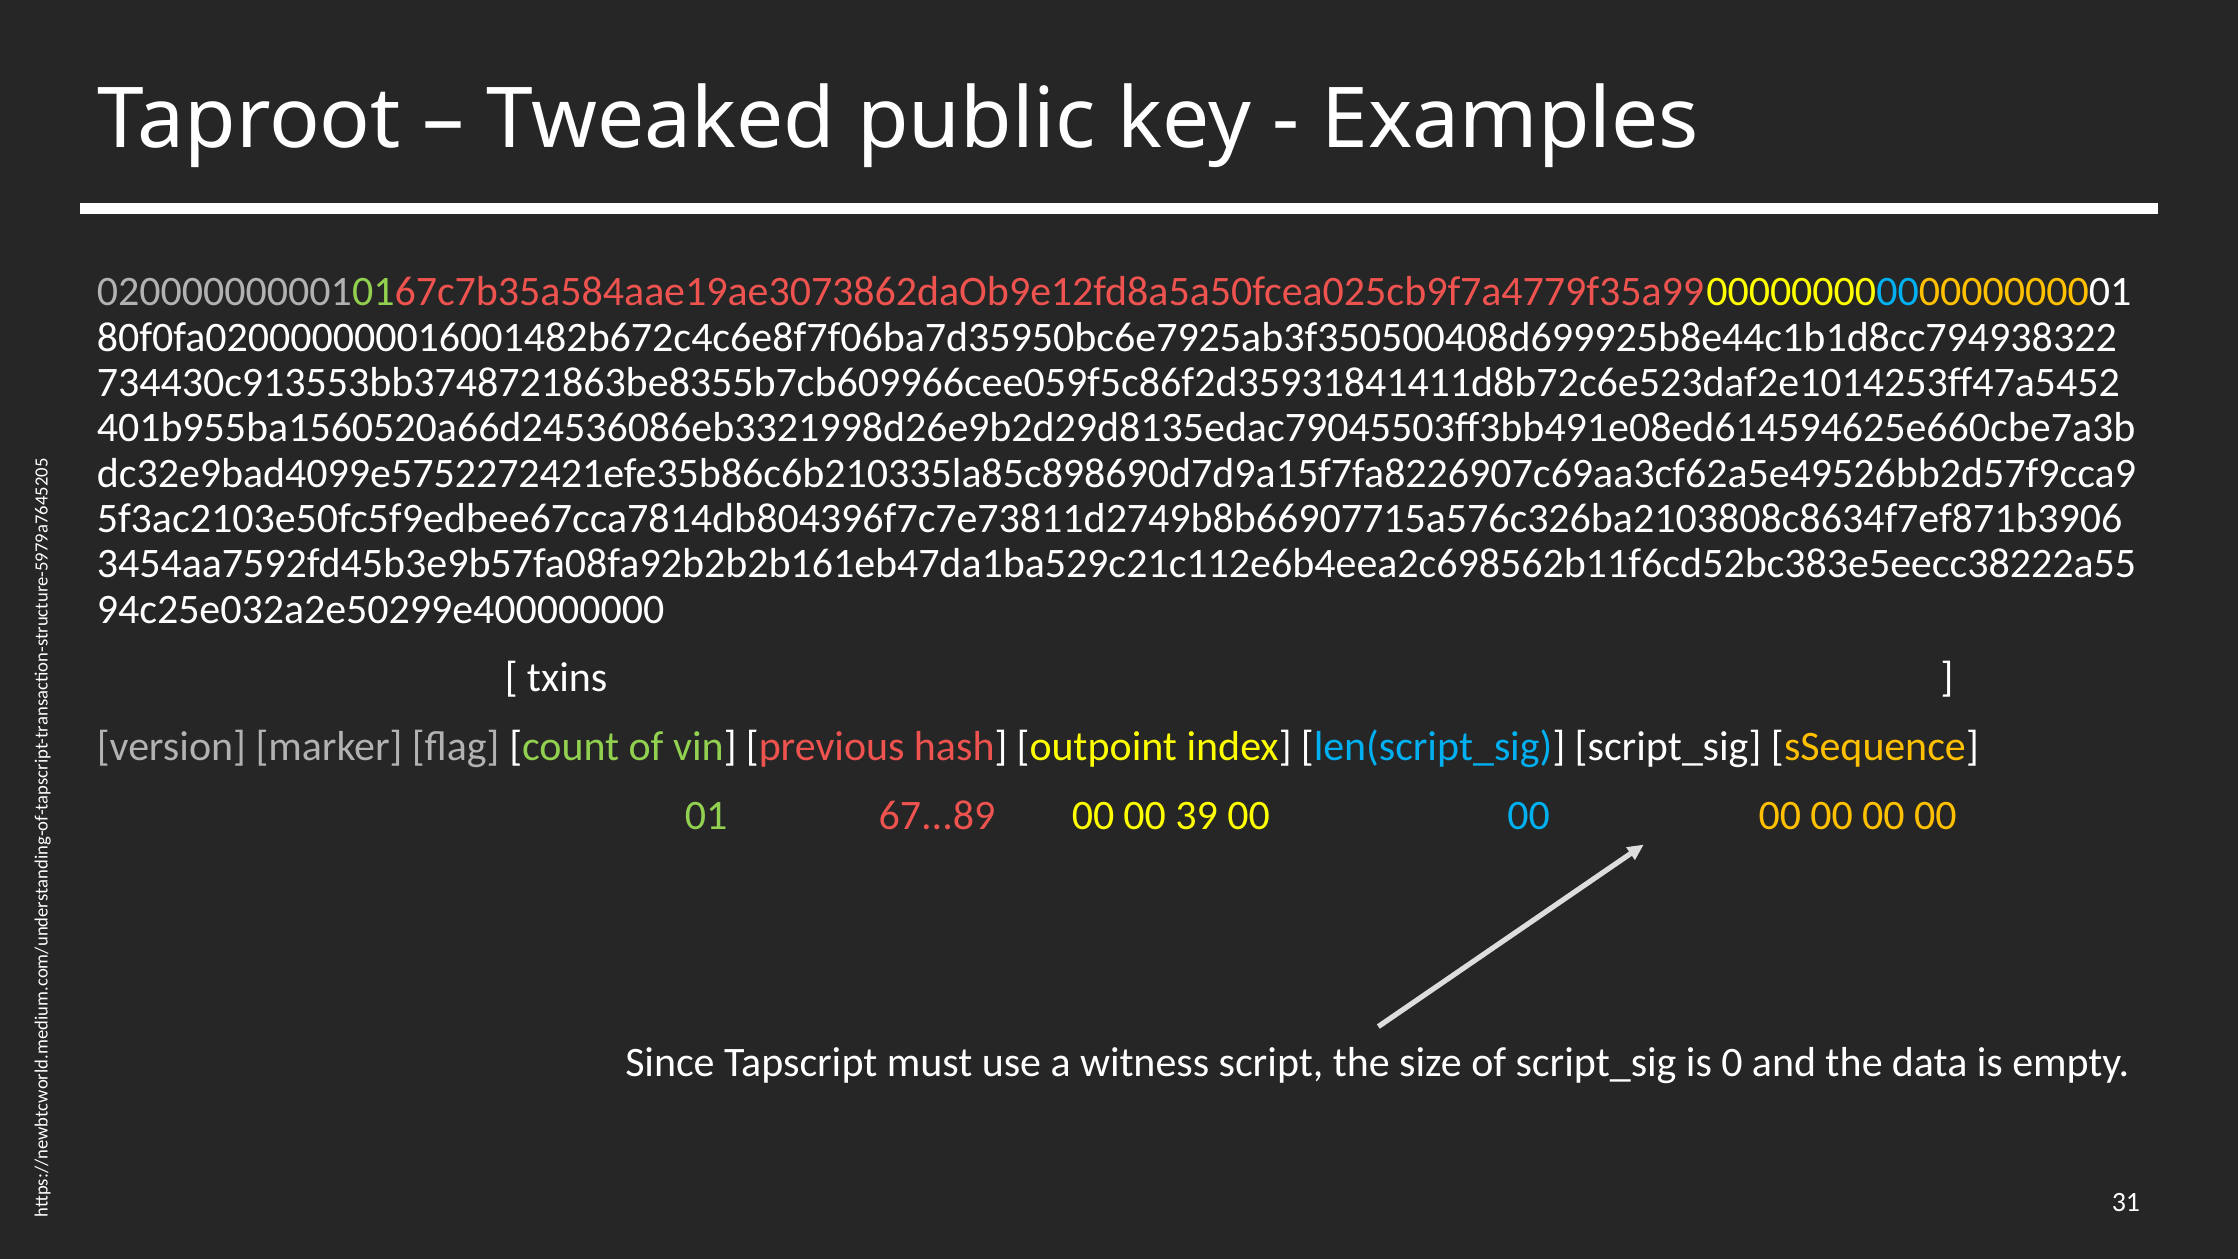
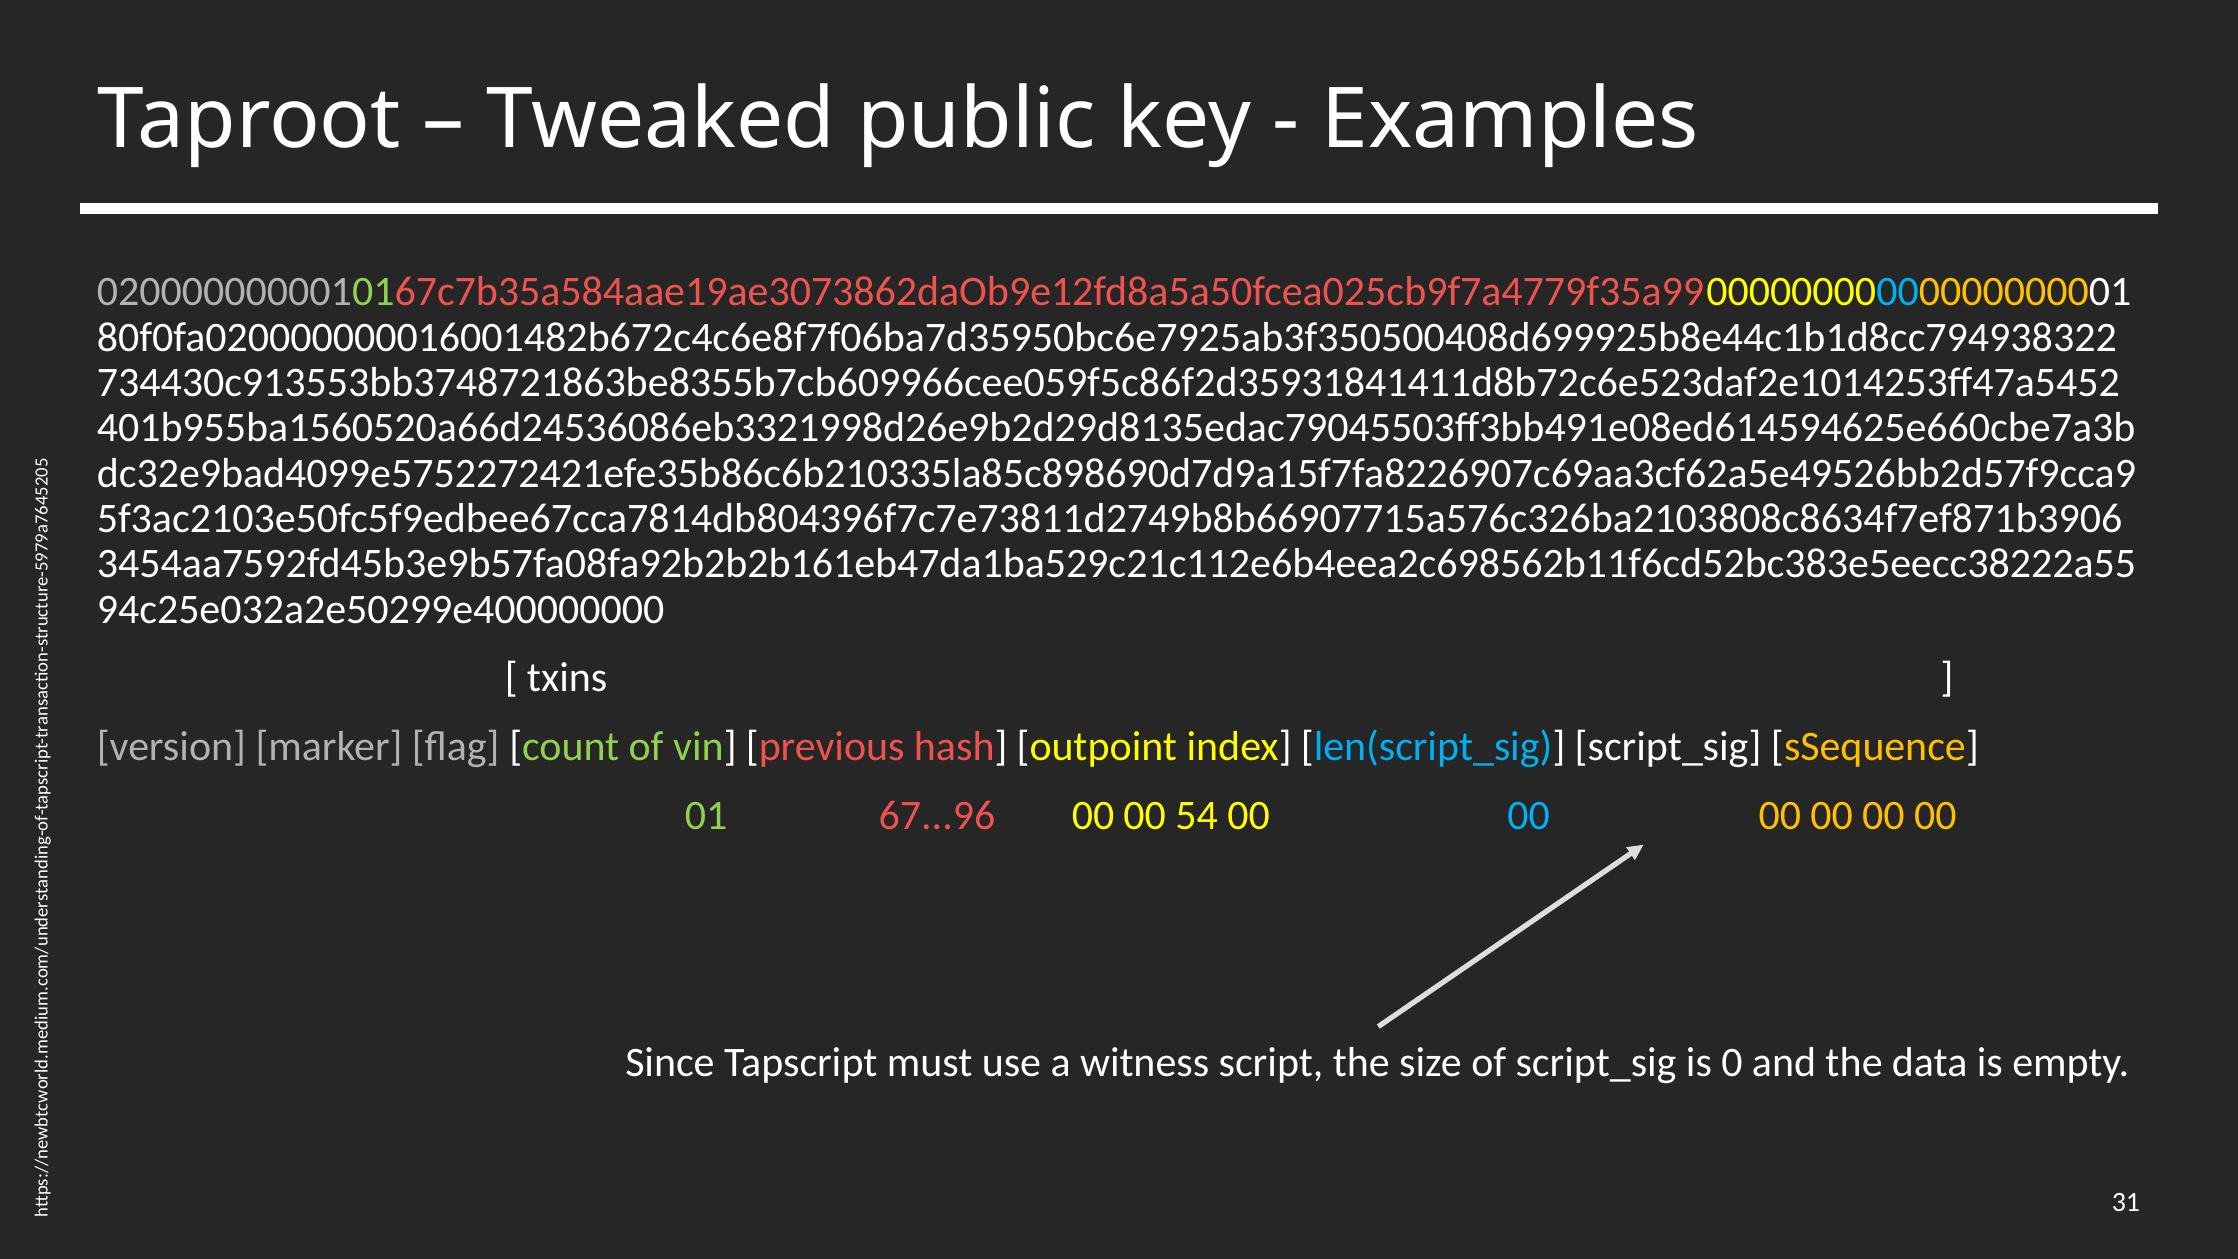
67...89: 67...89 -> 67...96 (937, 815)
39: 39 -> 54 (1197, 815)
